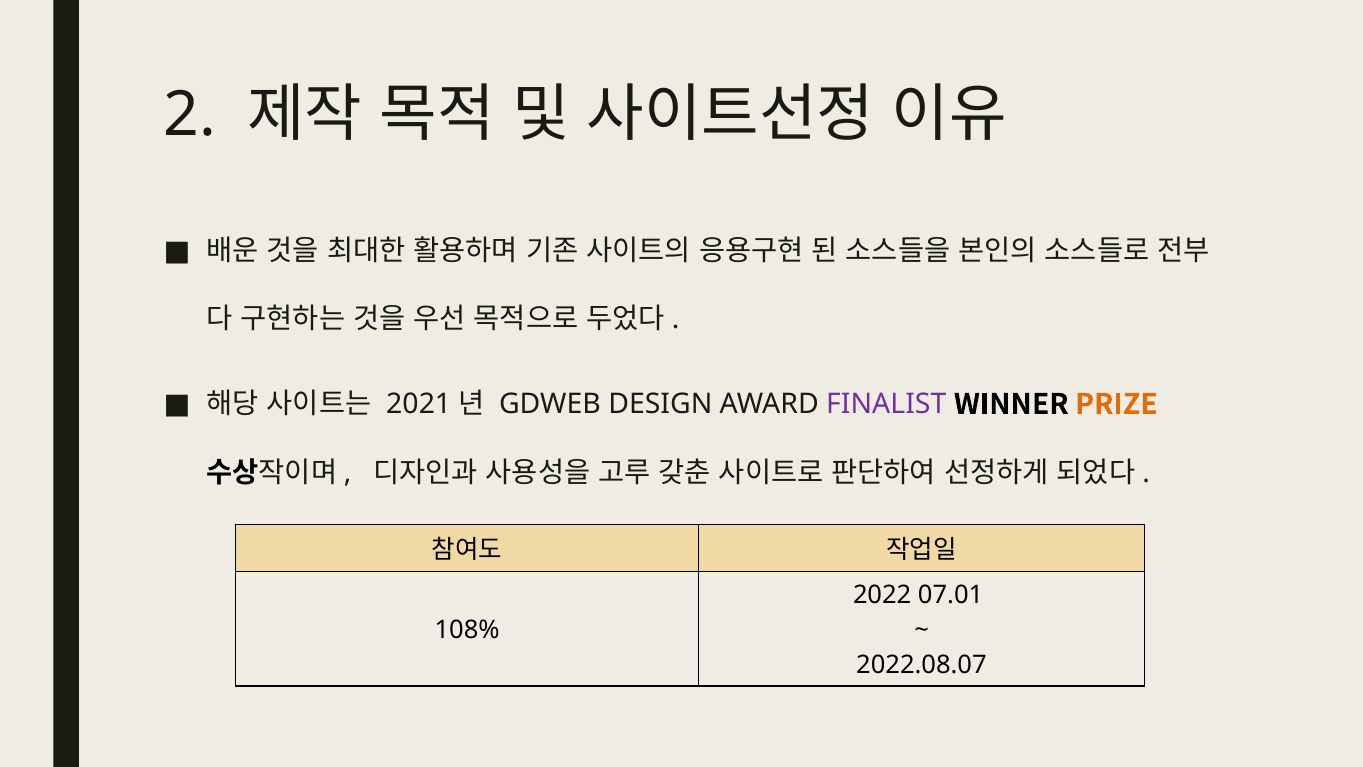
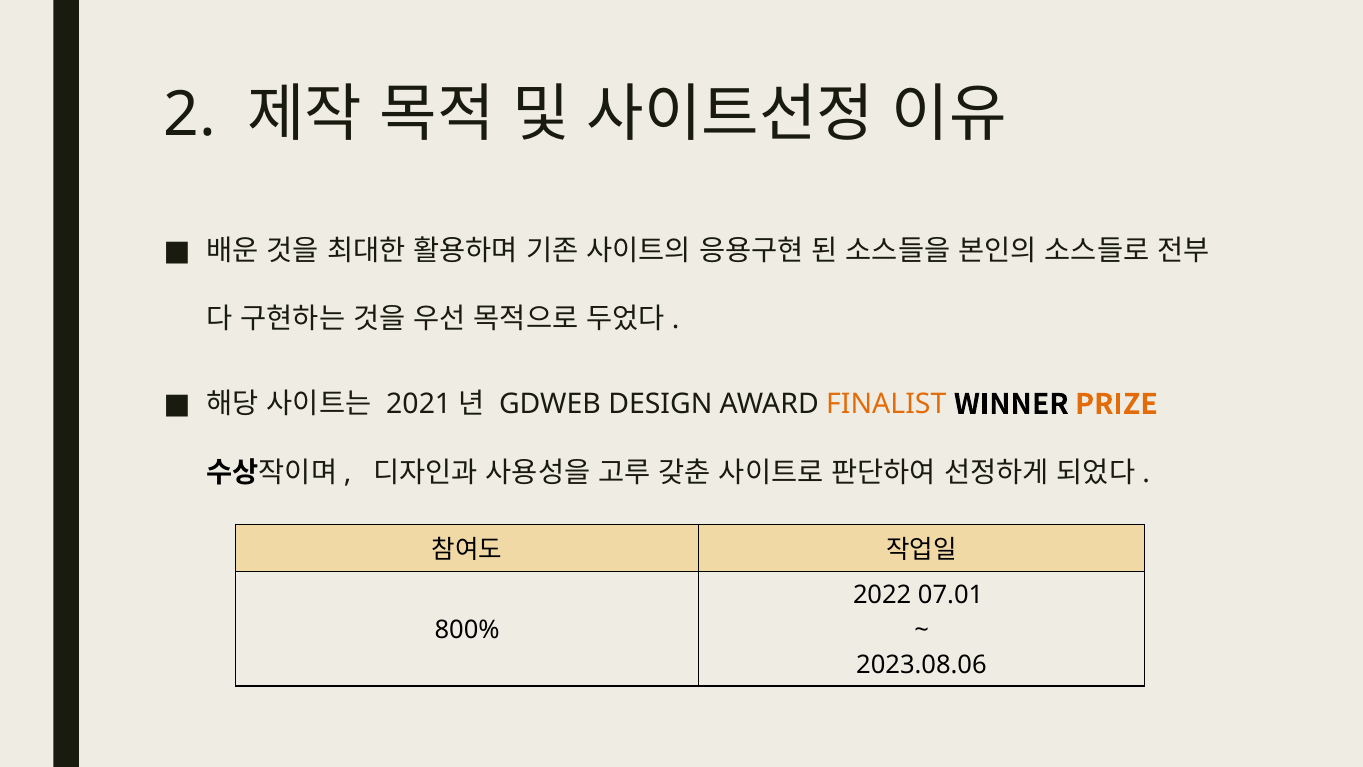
FINALIST colour: purple -> orange (886, 404)
108%: 108% -> 800% (467, 630)
2022.08.07: 2022.08.07 -> 2023.08.06 (921, 665)
